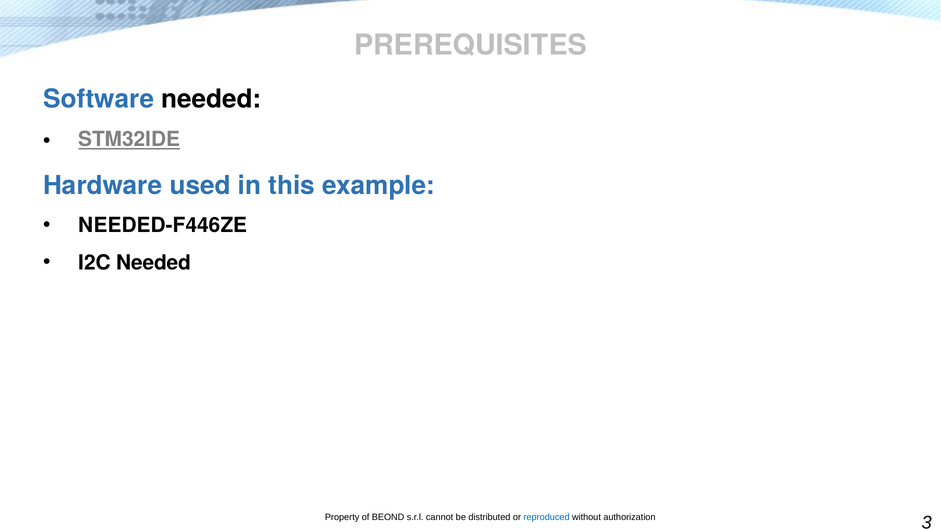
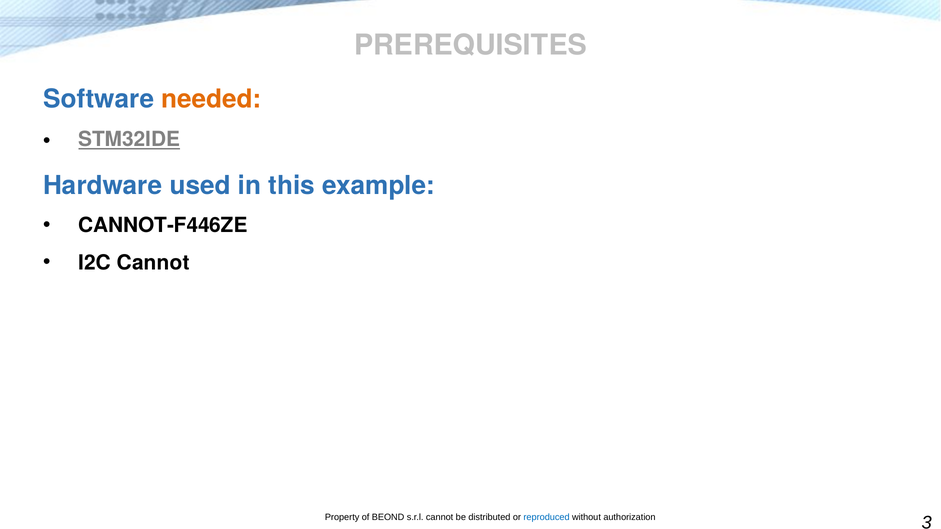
needed colour: black -> orange (212, 99)
NEEDED-F446ZE: NEEDED-F446ZE -> CANNOT-F446ZE (163, 226)
I2C Needed: Needed -> Cannot (153, 263)
